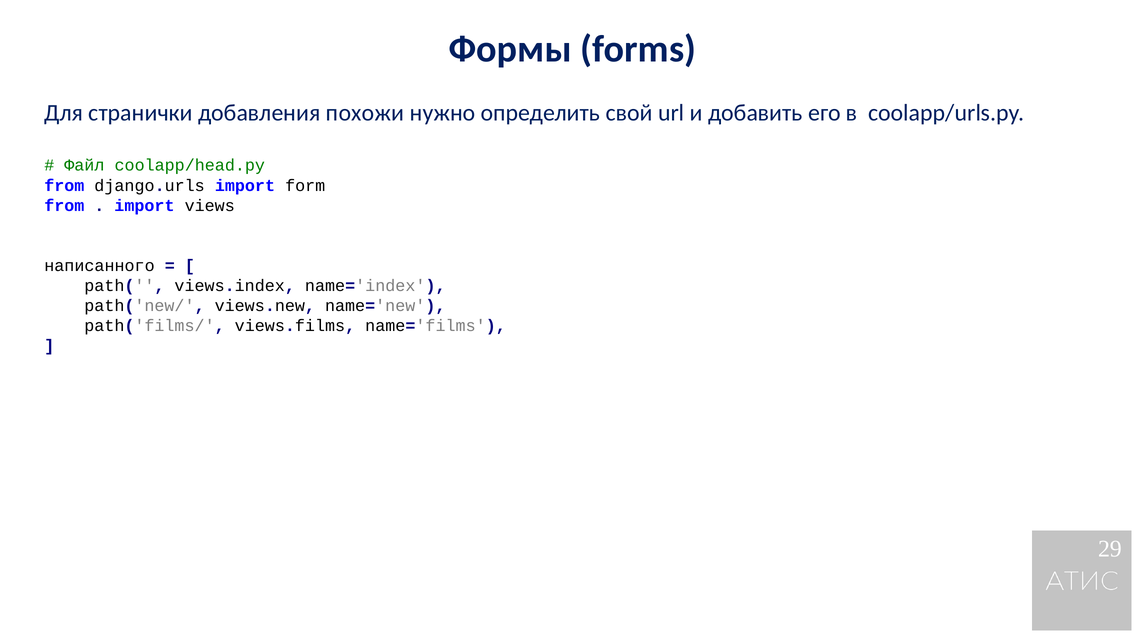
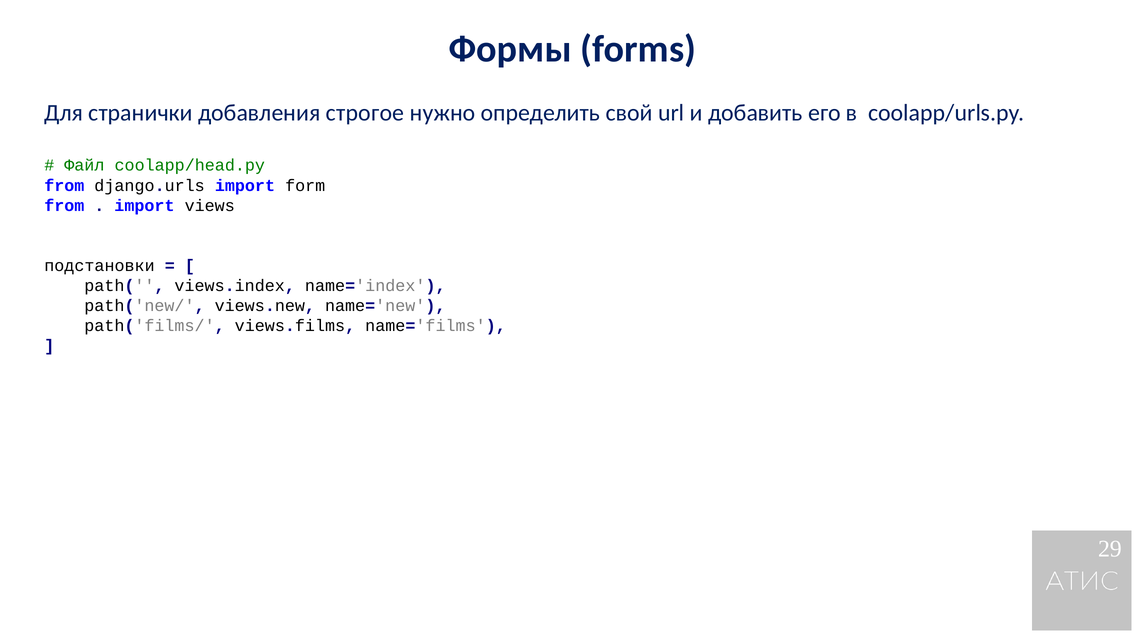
похожи: похожи -> строгое (365, 113)
написанного: написанного -> подстановки (99, 266)
